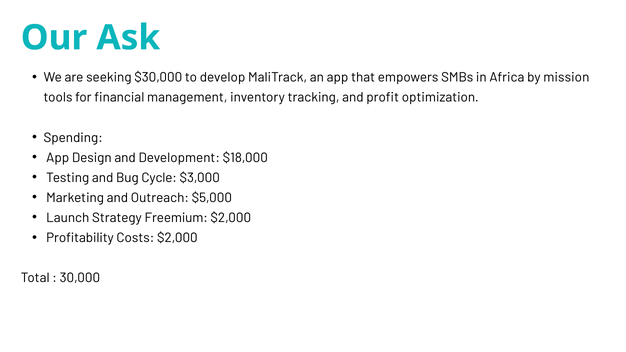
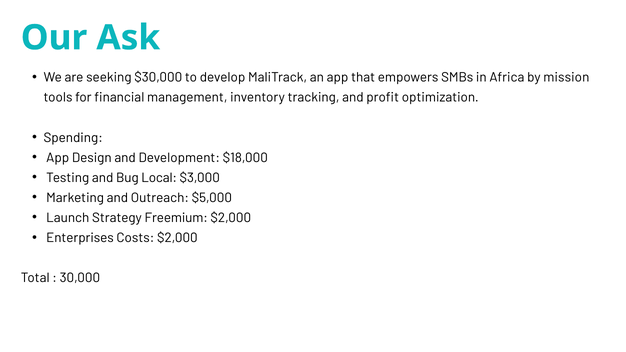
Cycle: Cycle -> Local (159, 178)
Profitability: Profitability -> Enterprises (80, 238)
